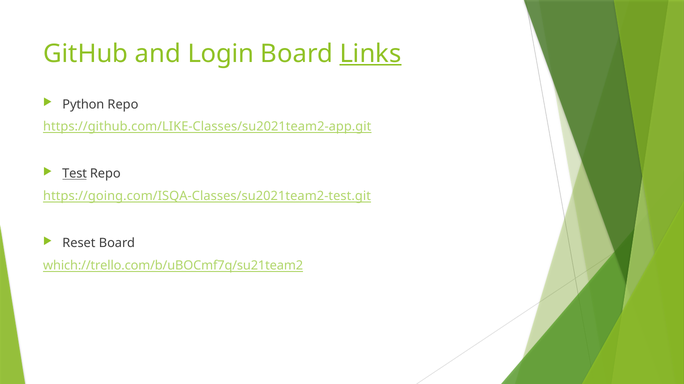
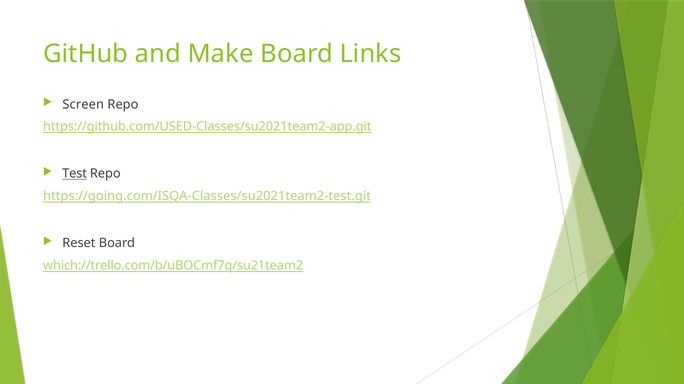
Login: Login -> Make (221, 54)
Links underline: present -> none (370, 54)
Python: Python -> Screen (83, 104)
https://github.com/LIKE-Classes/su2021team2-app.git: https://github.com/LIKE-Classes/su2021team2-app.git -> https://github.com/USED-Classes/su2021team2-app.git (207, 127)
